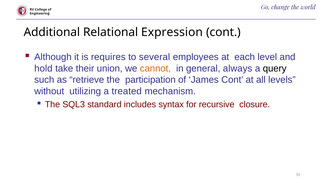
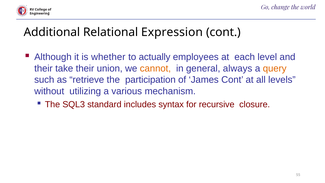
requires: requires -> whether (108, 57)
several: several -> actually (155, 57)
hold: hold -> their (43, 68)
query colour: black -> orange (275, 68)
treated: treated -> various (127, 91)
